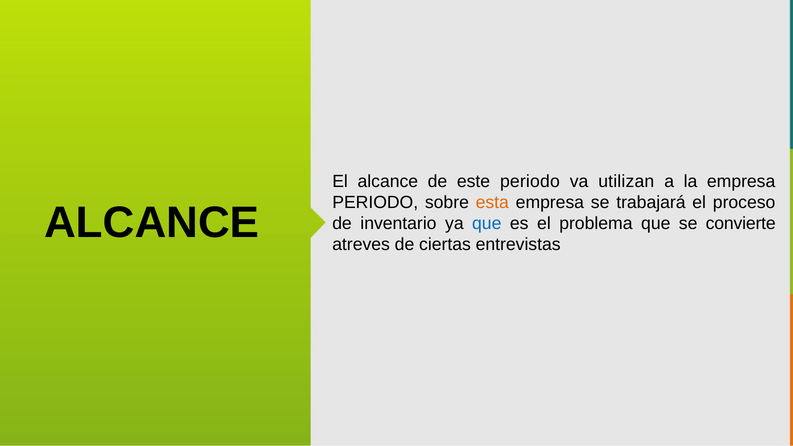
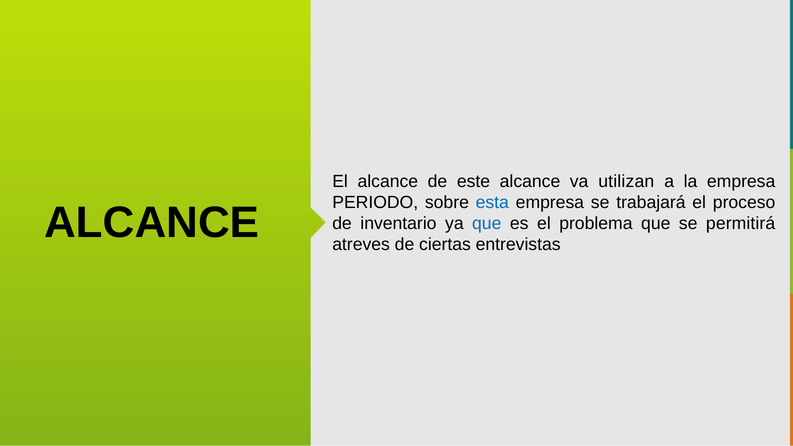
este periodo: periodo -> alcance (530, 181)
esta colour: orange -> blue (492, 202)
convierte: convierte -> permitirá (741, 224)
